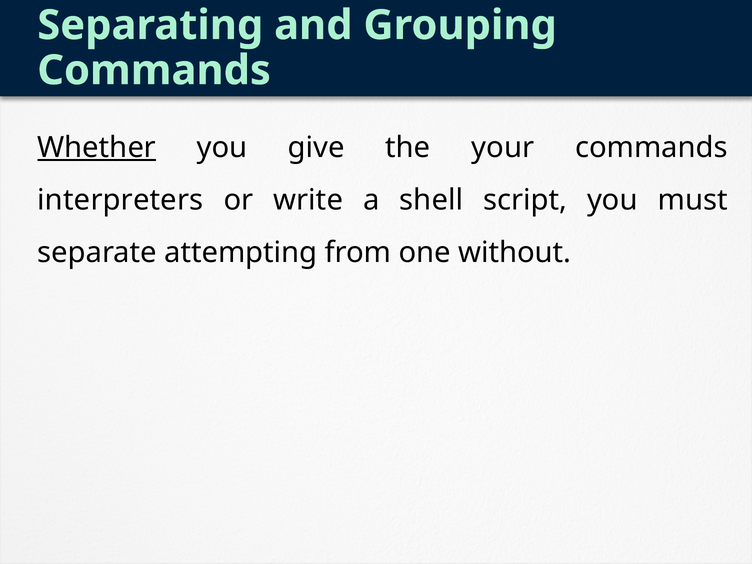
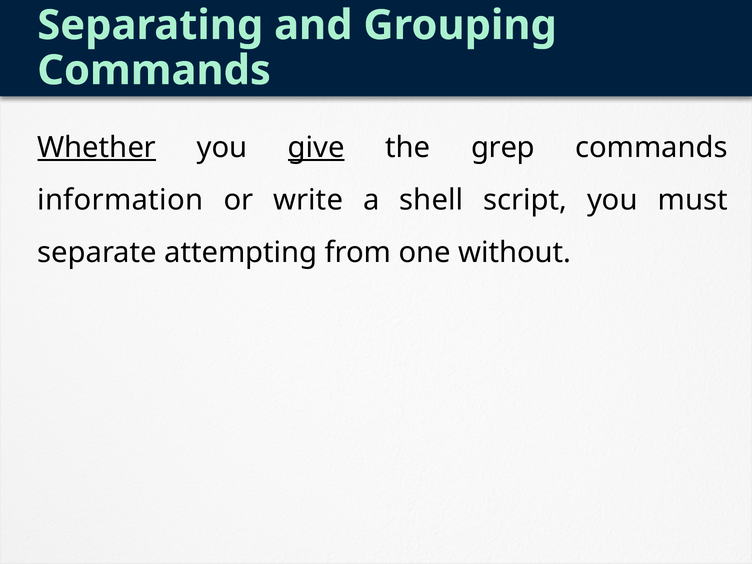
give underline: none -> present (316, 147)
your: your -> grep (503, 147)
interpreters: interpreters -> information (120, 200)
